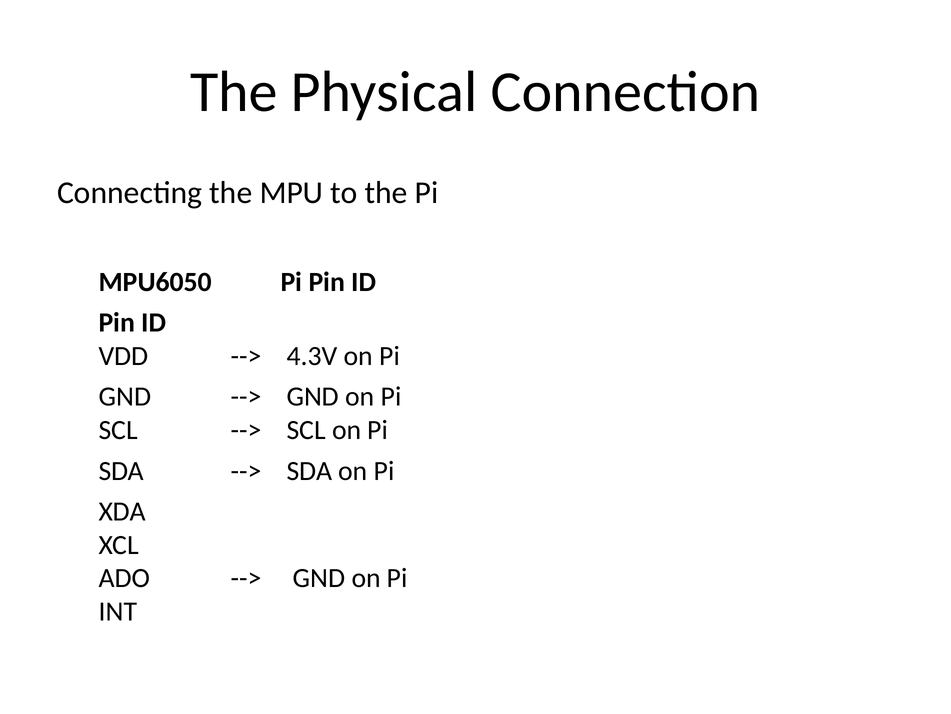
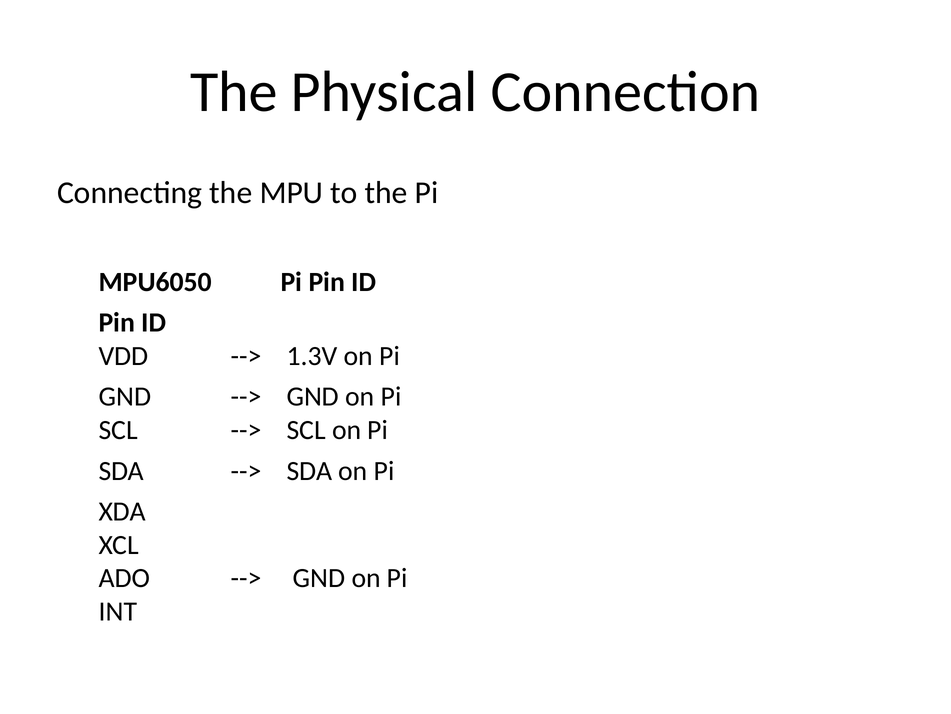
4.3V: 4.3V -> 1.3V (312, 356)
